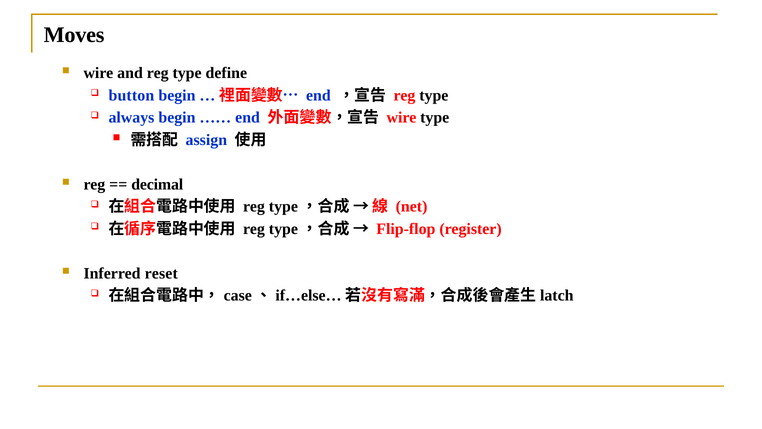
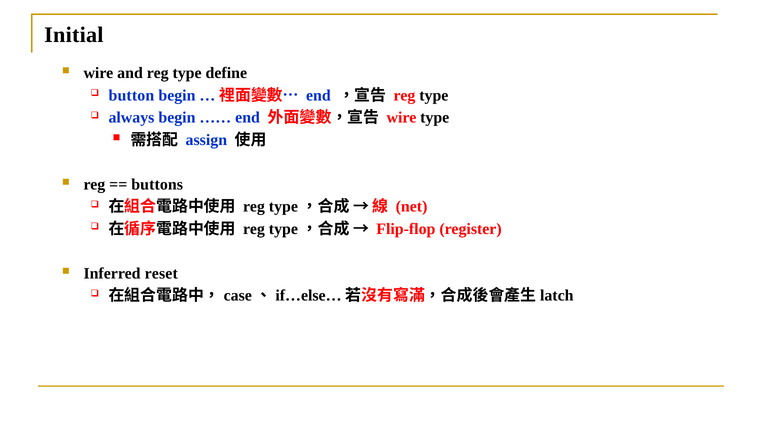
Moves: Moves -> Initial (74, 35)
decimal: decimal -> buttons (157, 184)
